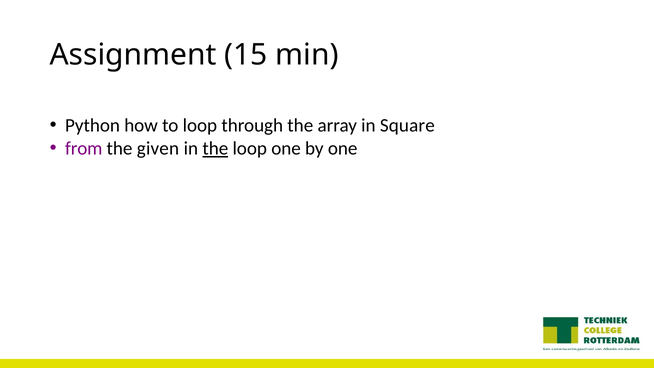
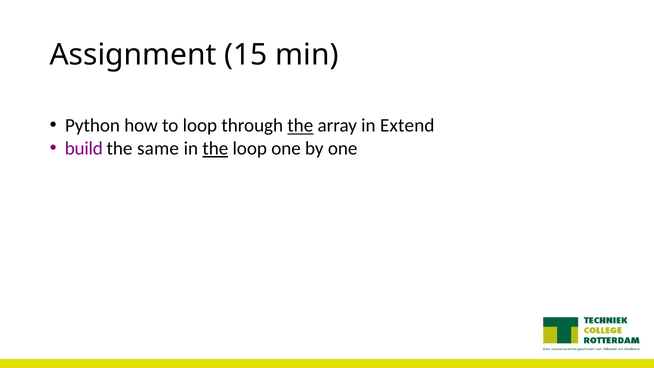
the underline: none -> present (300, 126)
Square: Square -> Extend (407, 126)
from: from -> build (84, 149)
given: given -> same (158, 149)
